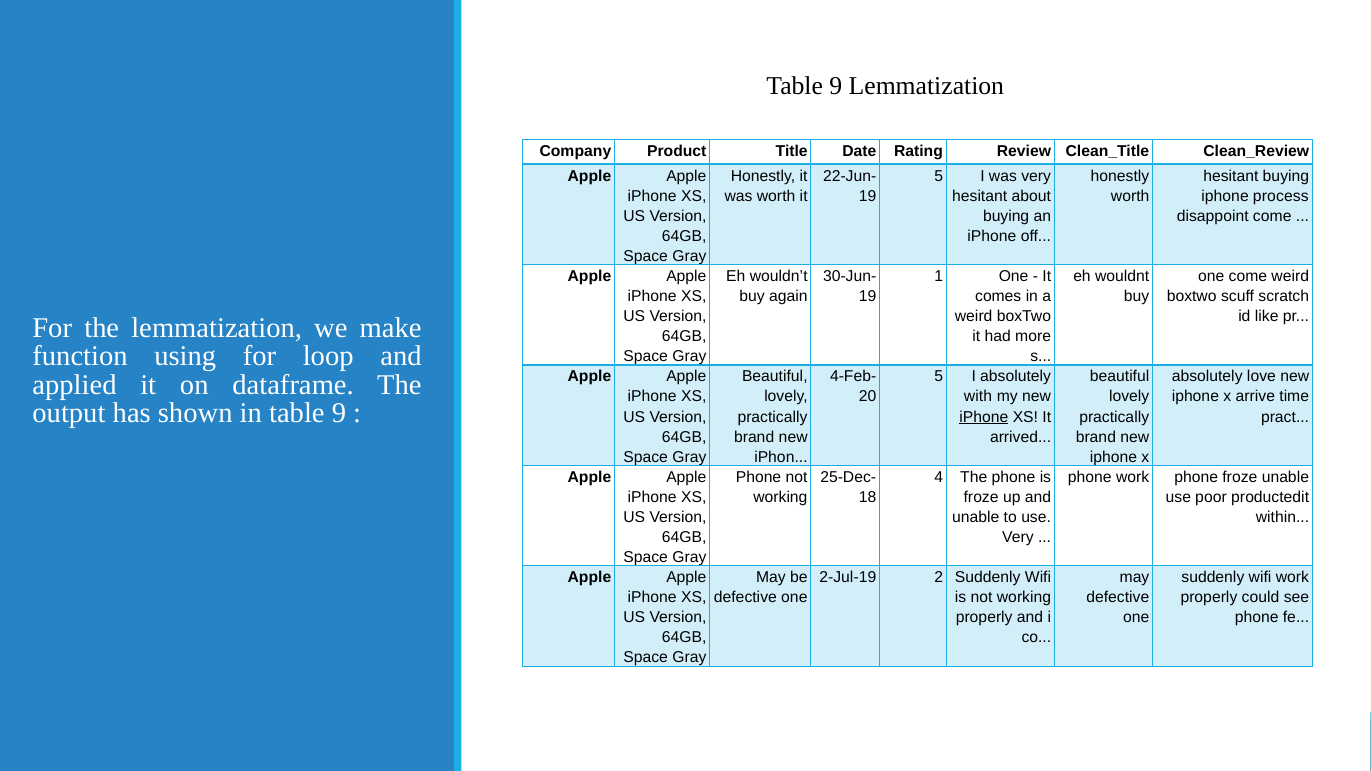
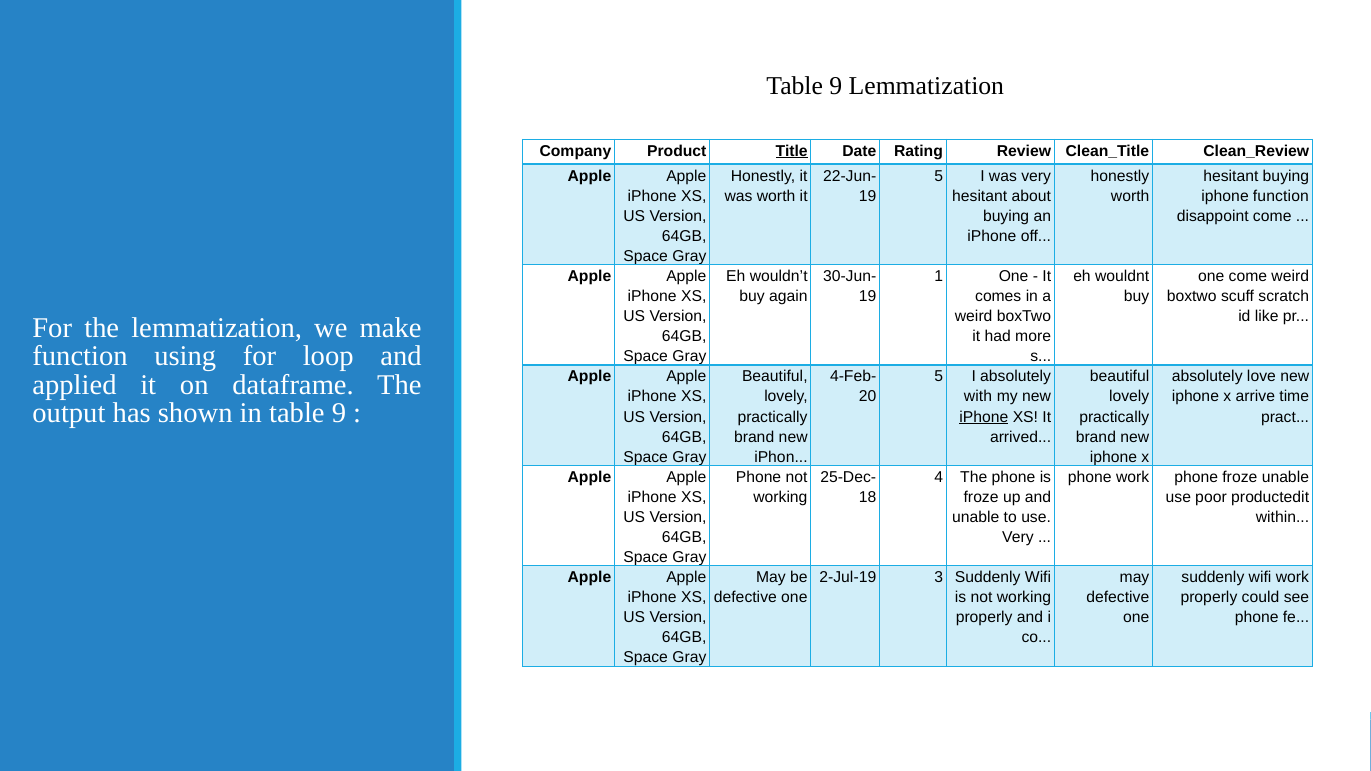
Title underline: none -> present (792, 151)
iphone process: process -> function (1281, 196)
2: 2 -> 3 (939, 578)
